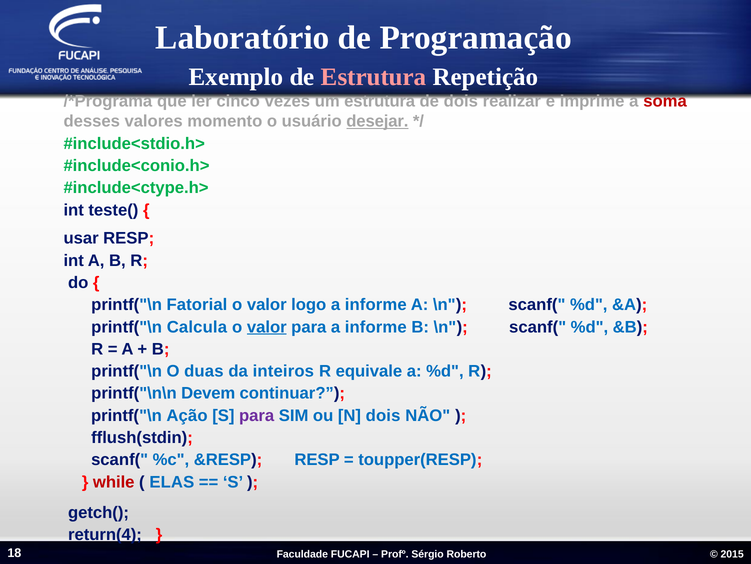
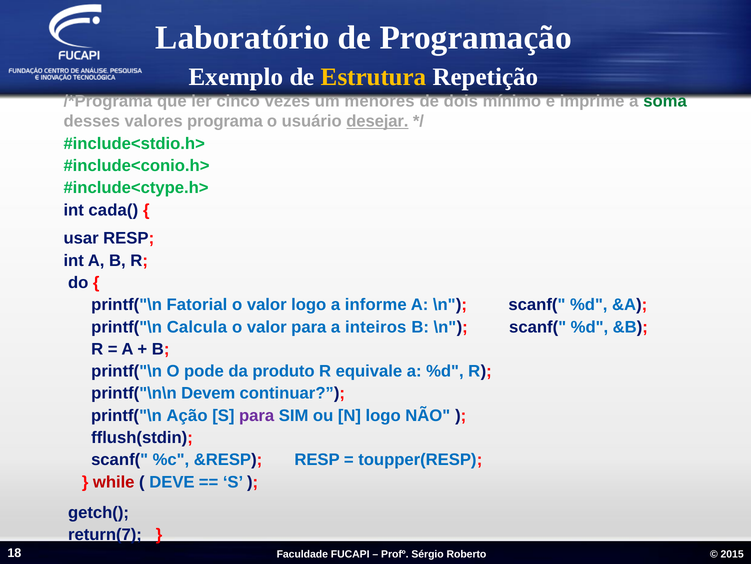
Estrutura colour: pink -> yellow (374, 77)
um estrutura: estrutura -> menores (380, 101)
realizar: realizar -> mínimo (512, 101)
soma colour: red -> green (665, 101)
momento: momento -> programa (225, 121)
teste(: teste( -> cada( (113, 210)
valor underline: present -> none (267, 327)
para a informe: informe -> inteiros (376, 327)
duas: duas -> pode (204, 371)
inteiros: inteiros -> produto (283, 371)
N dois: dois -> logo (383, 415)
ELAS: ELAS -> DEVE (172, 481)
return(4: return(4 -> return(7 (105, 534)
